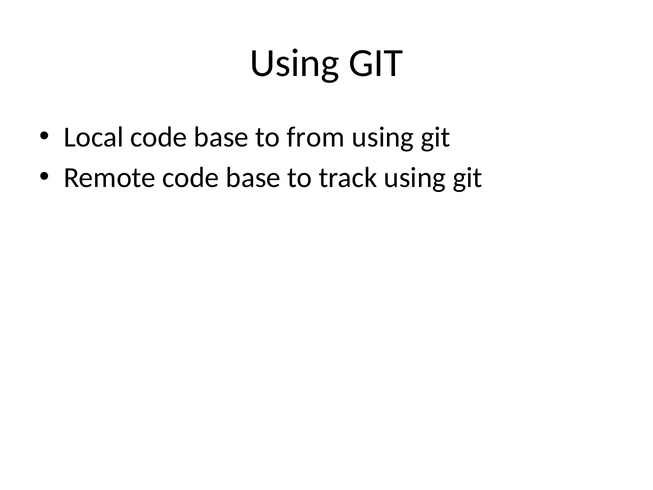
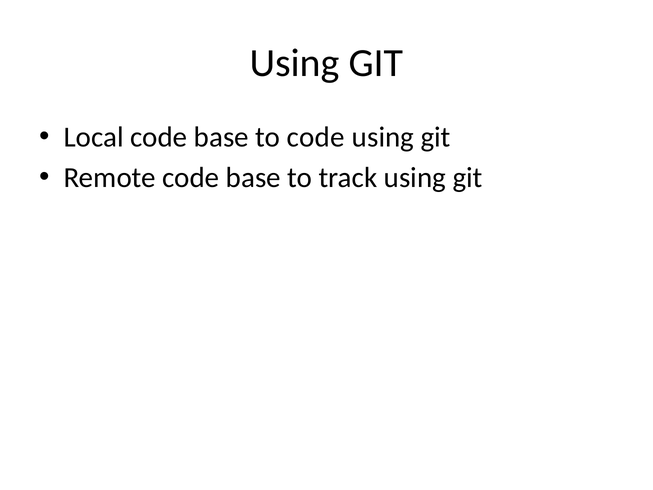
to from: from -> code (316, 137)
